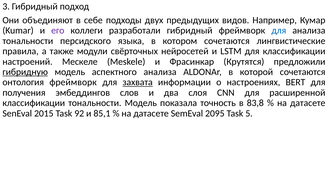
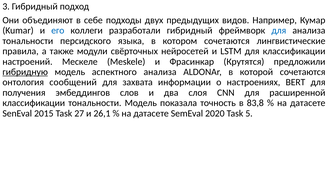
его colour: purple -> blue (58, 30)
онтология фреймворк: фреймворк -> сообщений (73, 82)
захвата underline: present -> none (138, 82)
92: 92 -> 27 (79, 113)
85,1: 85,1 -> 26,1 (102, 113)
2095: 2095 -> 2020 (215, 113)
